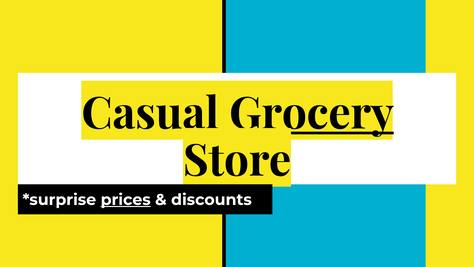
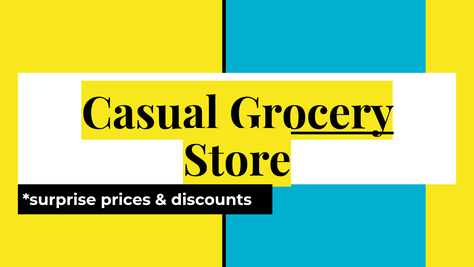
prices underline: present -> none (126, 199)
